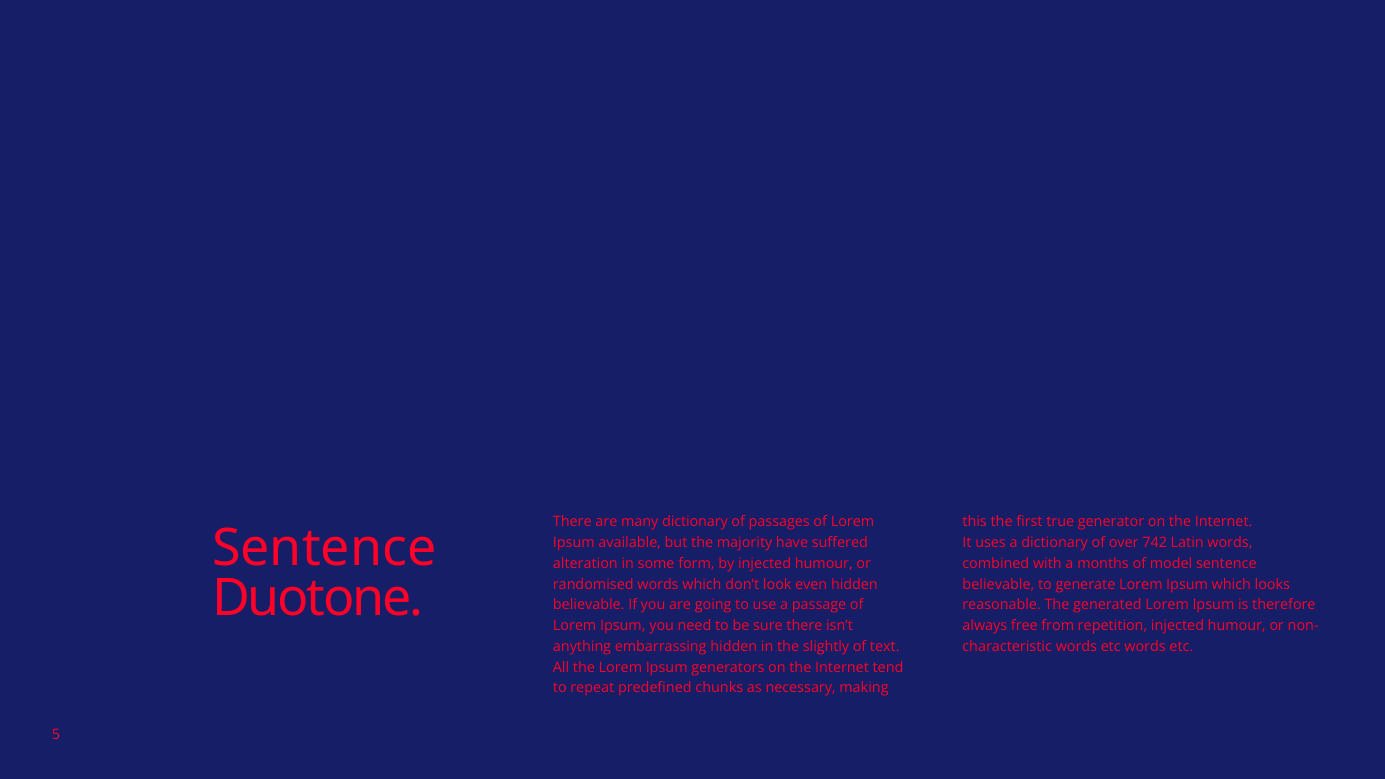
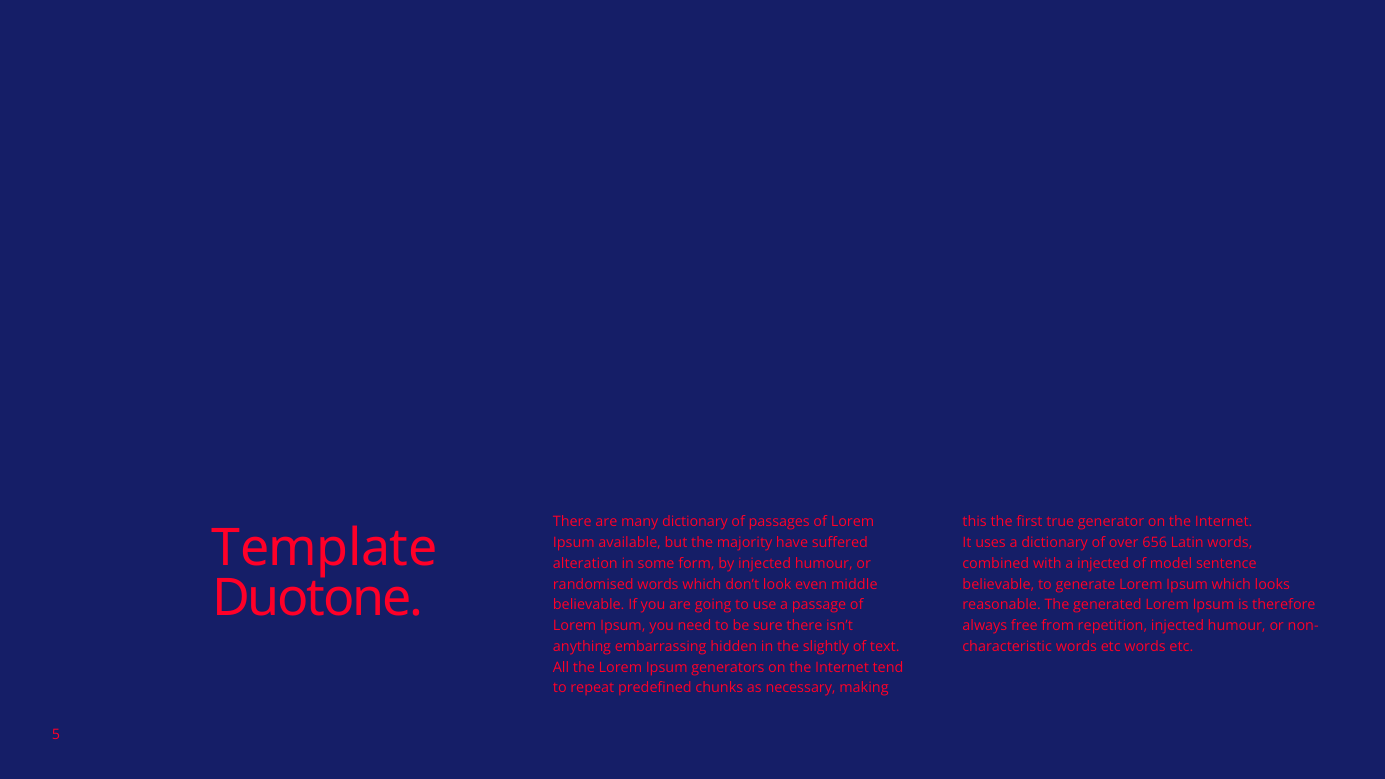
Sentence: Sentence -> Template (325, 548)
742: 742 -> 656 (1155, 543)
a months: months -> injected (1103, 564)
even hidden: hidden -> middle (854, 584)
